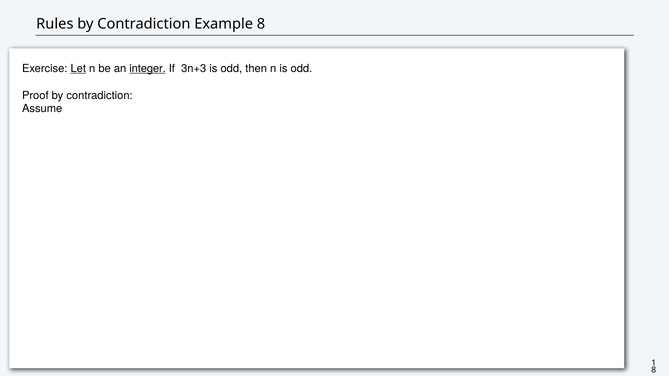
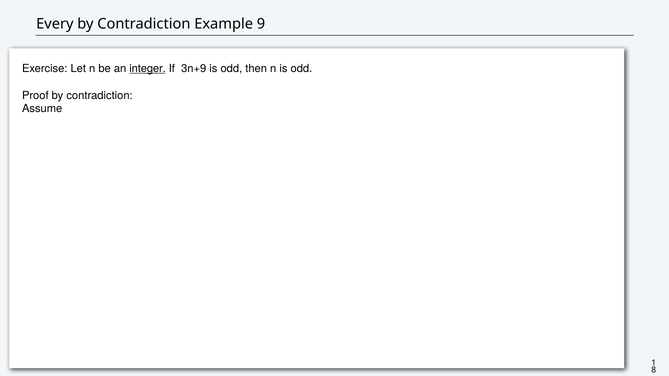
Rules: Rules -> Every (55, 24)
Example 8: 8 -> 9 (261, 24)
Let underline: present -> none (78, 69)
3n+3: 3n+3 -> 3n+9 (194, 69)
